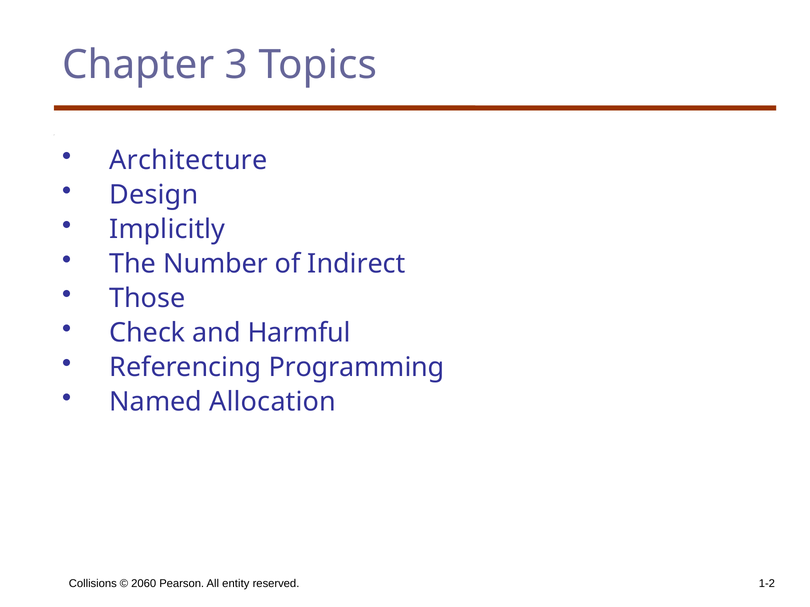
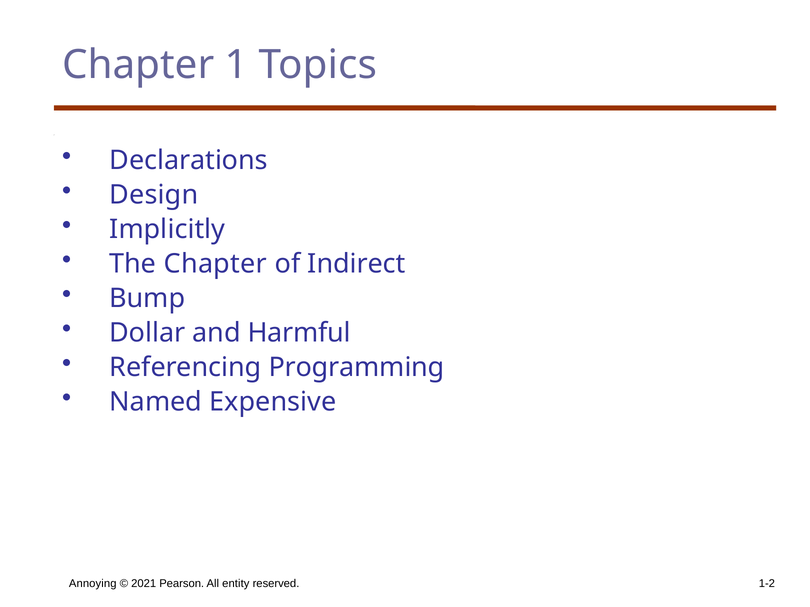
3: 3 -> 1 (237, 65)
Architecture: Architecture -> Declarations (189, 160)
The Number: Number -> Chapter (215, 264)
Those: Those -> Bump (147, 298)
Check: Check -> Dollar (147, 333)
Allocation: Allocation -> Expensive (273, 402)
Collisions: Collisions -> Annoying (93, 584)
2060: 2060 -> 2021 (144, 584)
